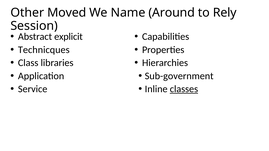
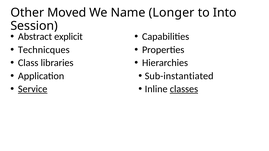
Around: Around -> Longer (172, 13)
Rely: Rely -> Into (225, 13)
Sub-government: Sub-government -> Sub-instantiated (179, 76)
Service underline: none -> present (33, 89)
